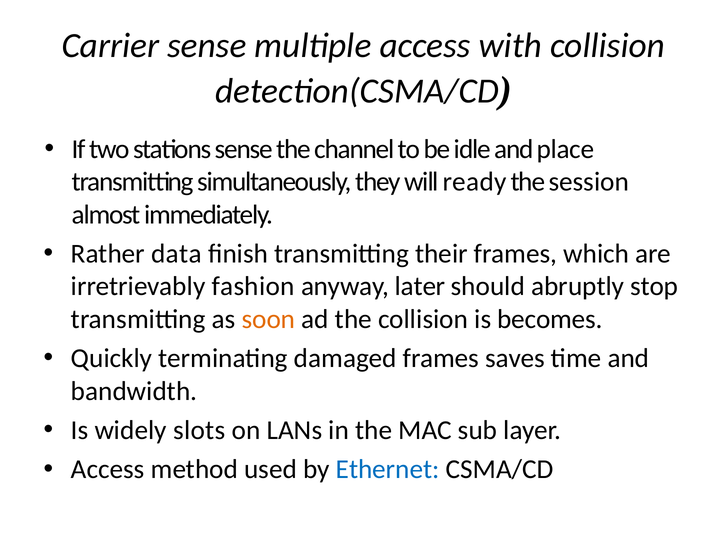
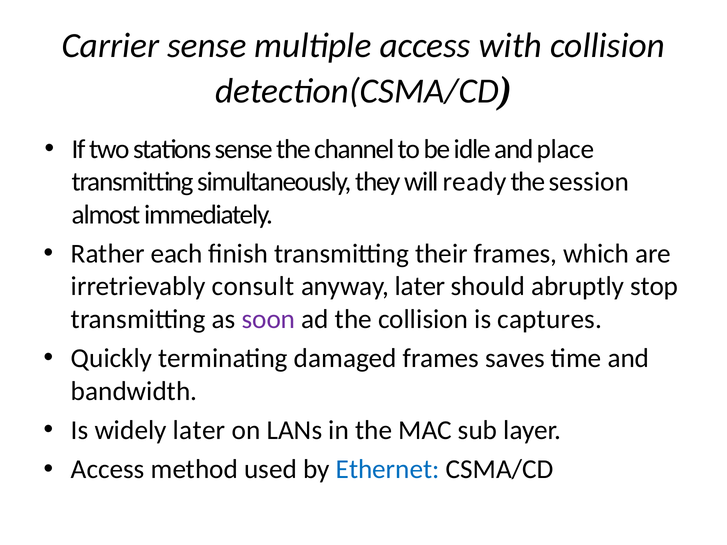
data: data -> each (177, 254)
fashion: fashion -> consult (253, 287)
soon colour: orange -> purple (268, 319)
becomes: becomes -> captures (550, 319)
widely slots: slots -> later (199, 430)
